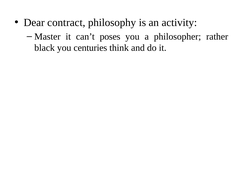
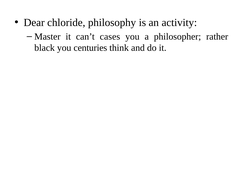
contract: contract -> chloride (66, 23)
poses: poses -> cases (110, 37)
